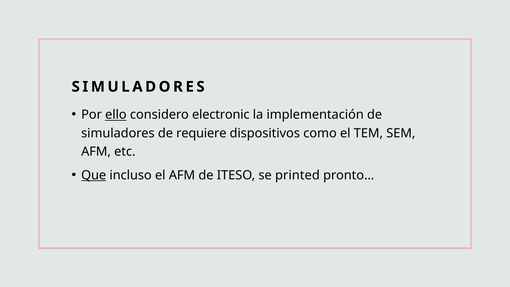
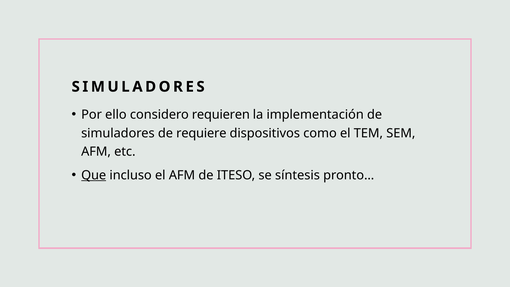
ello underline: present -> none (116, 115)
electronic: electronic -> requieren (221, 115)
printed: printed -> síntesis (297, 175)
